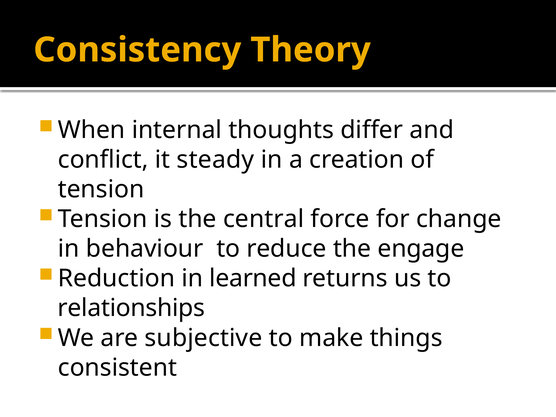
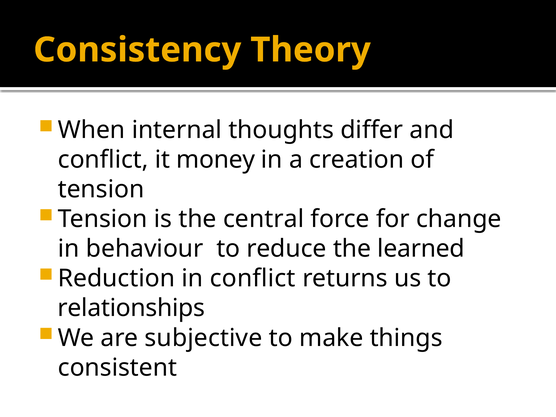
steady: steady -> money (216, 160)
engage: engage -> learned (421, 249)
in learned: learned -> conflict (253, 278)
